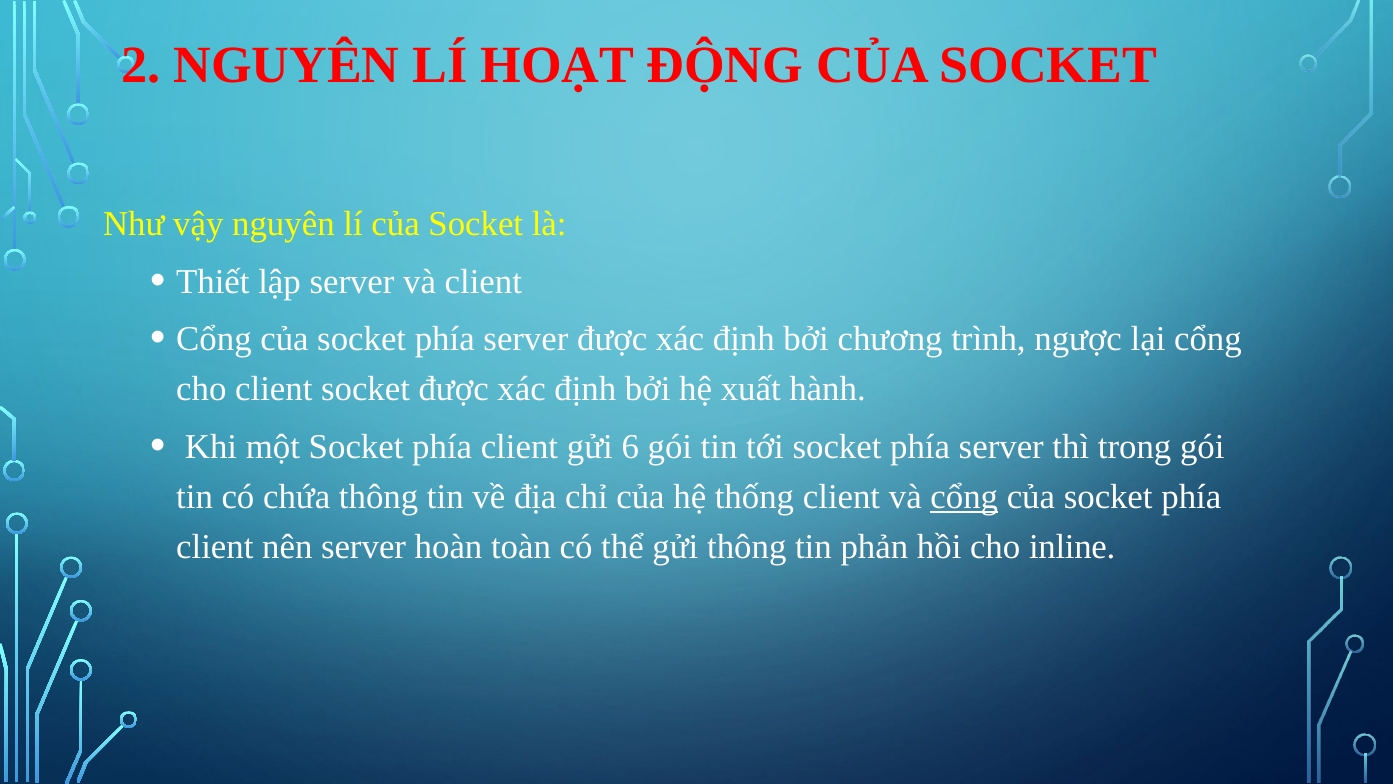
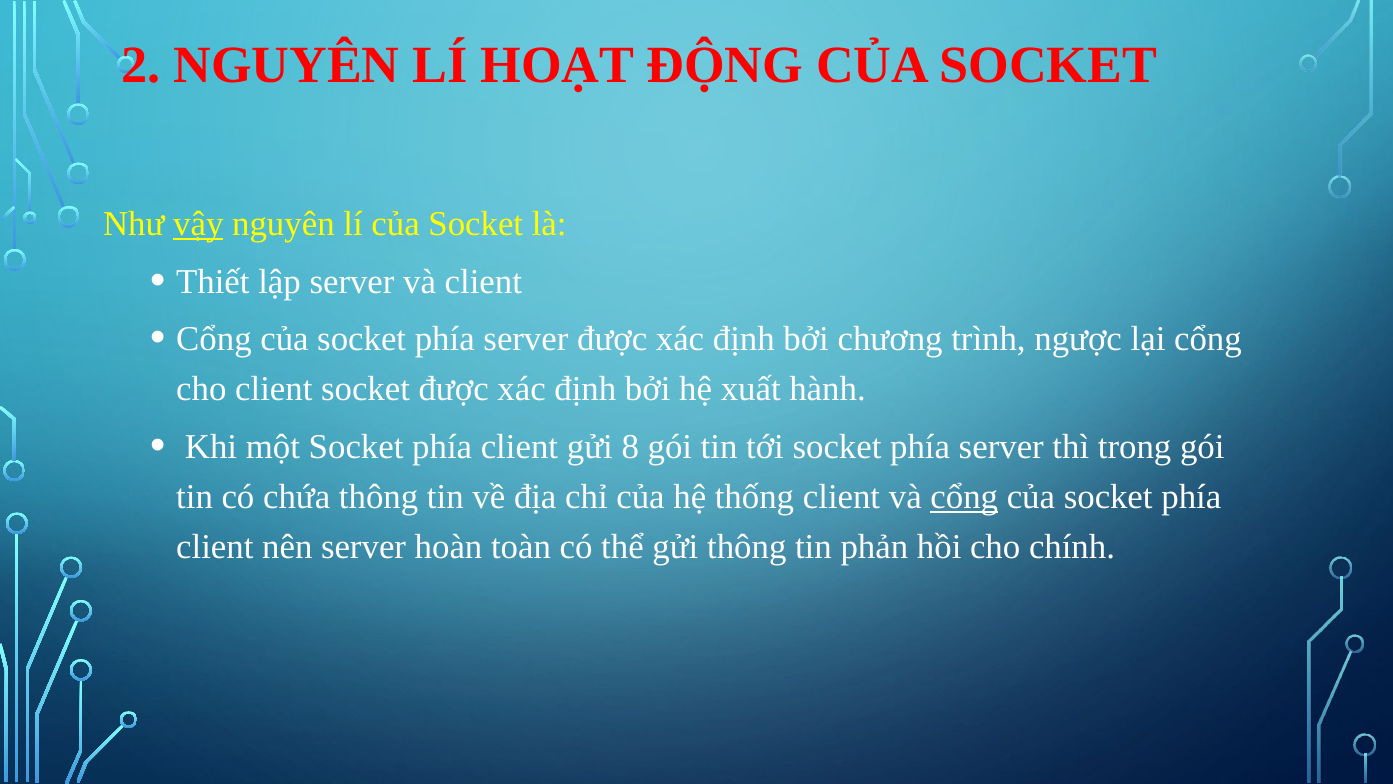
vậy underline: none -> present (198, 224)
6: 6 -> 8 (630, 447)
inline: inline -> chính (1072, 547)
